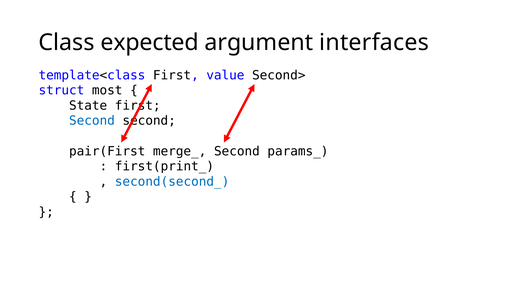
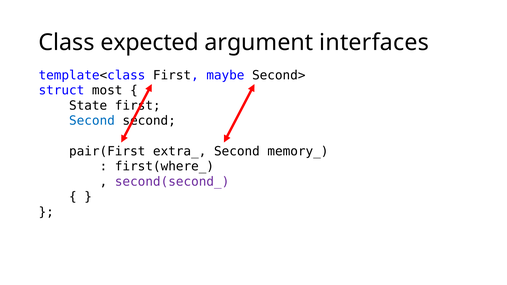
value: value -> maybe (225, 75)
merge_: merge_ -> extra_ (180, 151)
params_: params_ -> memory_ (298, 151)
first(print_: first(print_ -> first(where_ (164, 166)
second(second_ colour: blue -> purple (172, 182)
